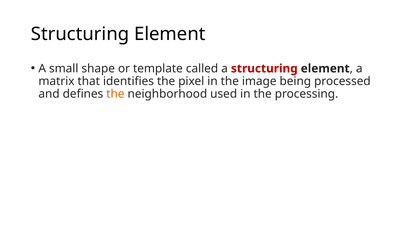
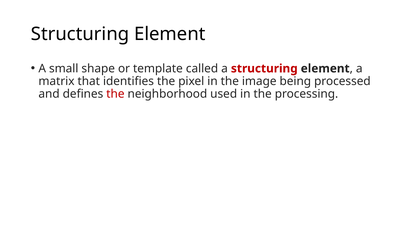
the colour: orange -> red (115, 94)
